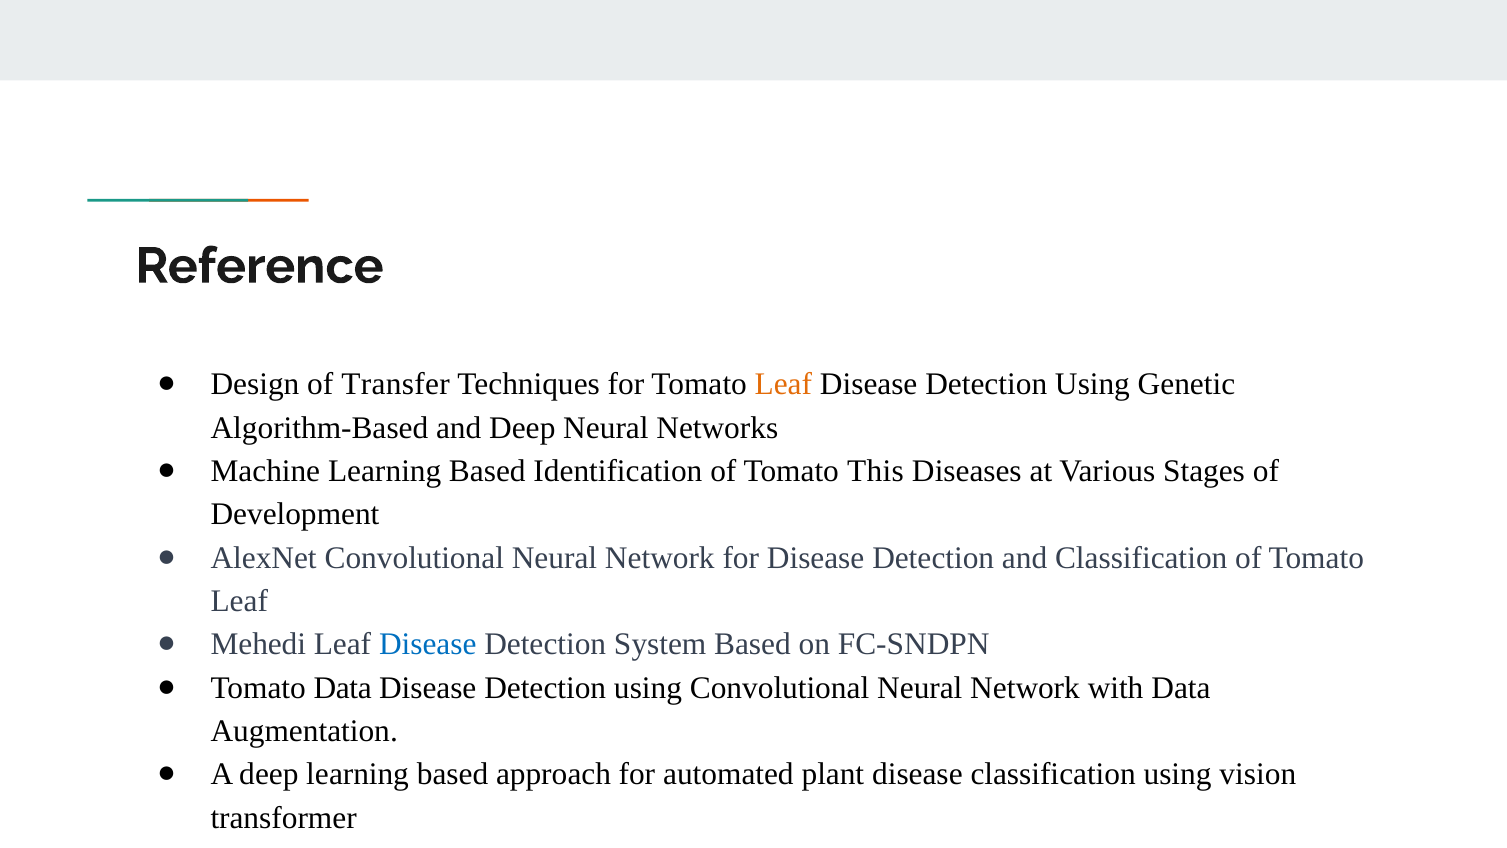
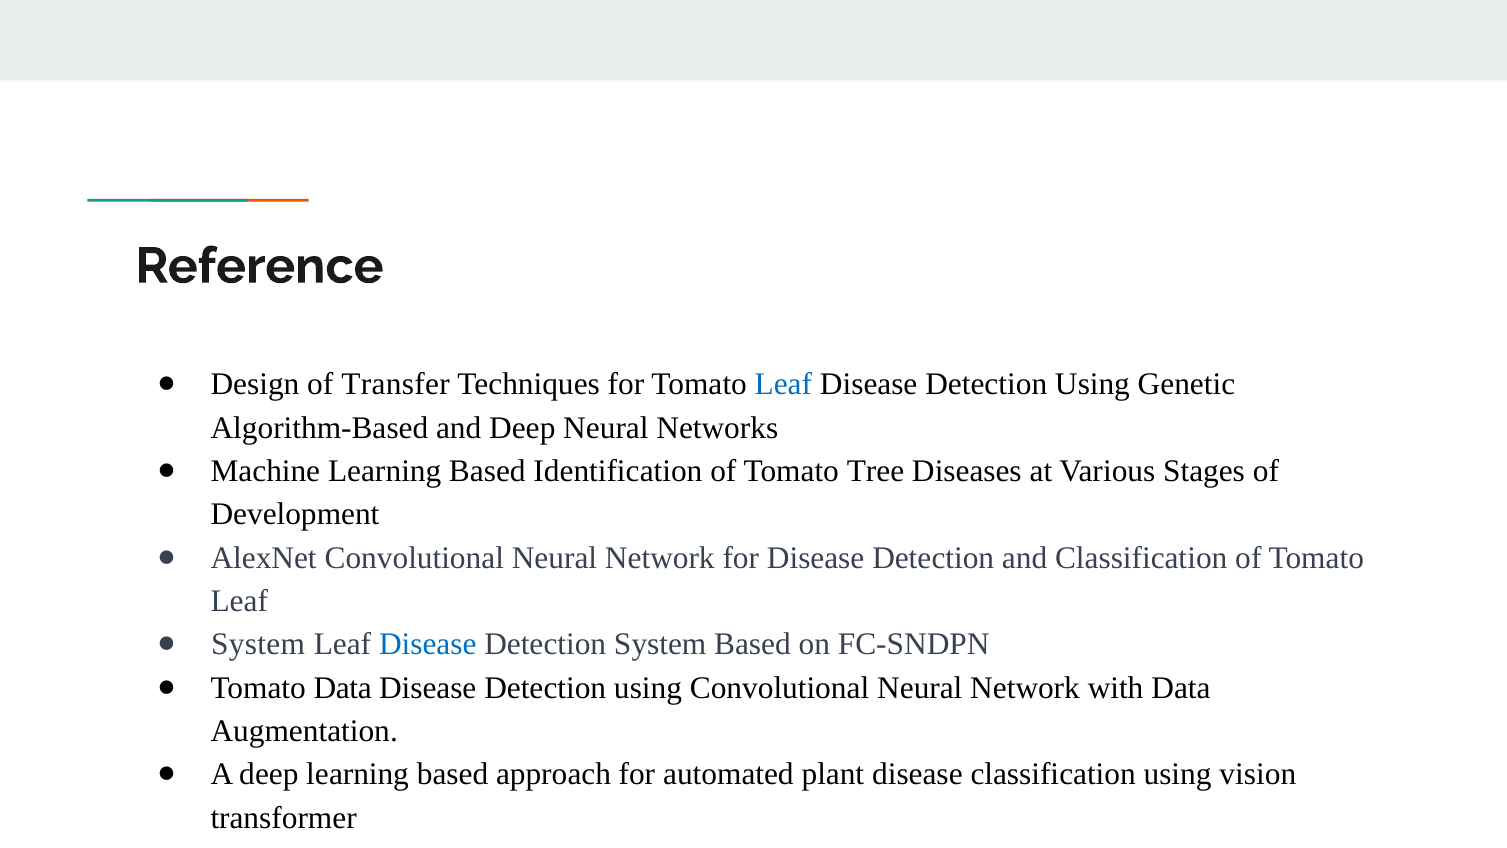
Leaf colour: orange -> blue (783, 384)
This: This -> Tree (876, 471)
Mehedi: Mehedi -> System (258, 644)
